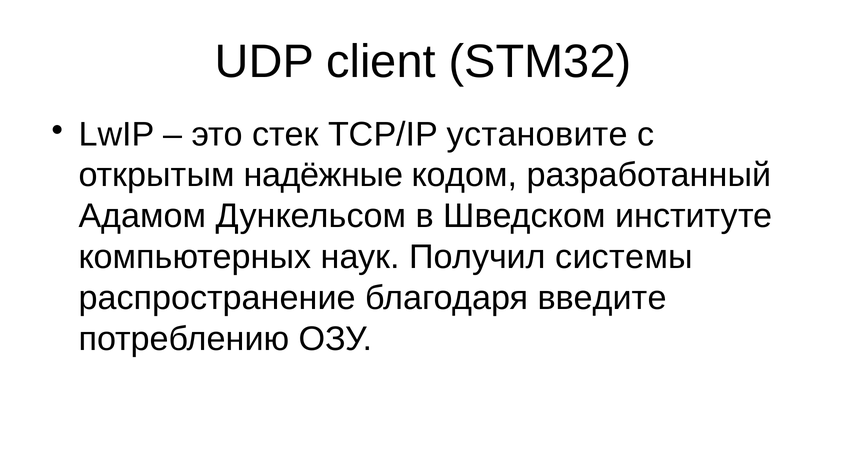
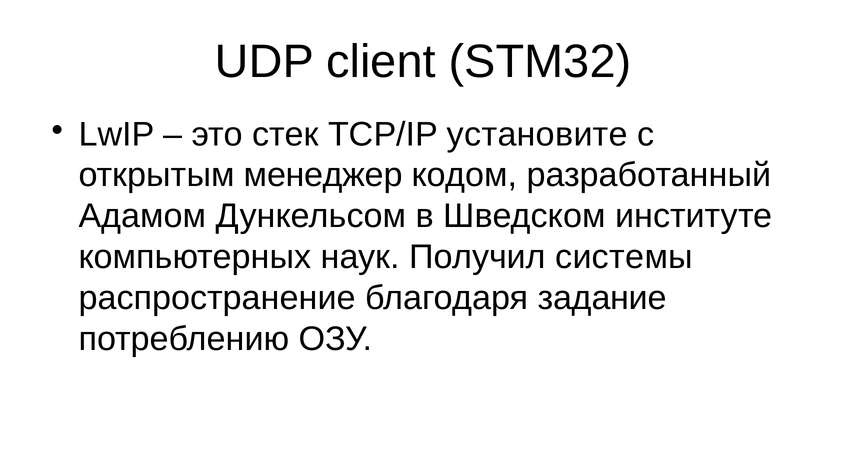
надёжные: надёжные -> менеджер (323, 175)
введите: введите -> задание (602, 298)
